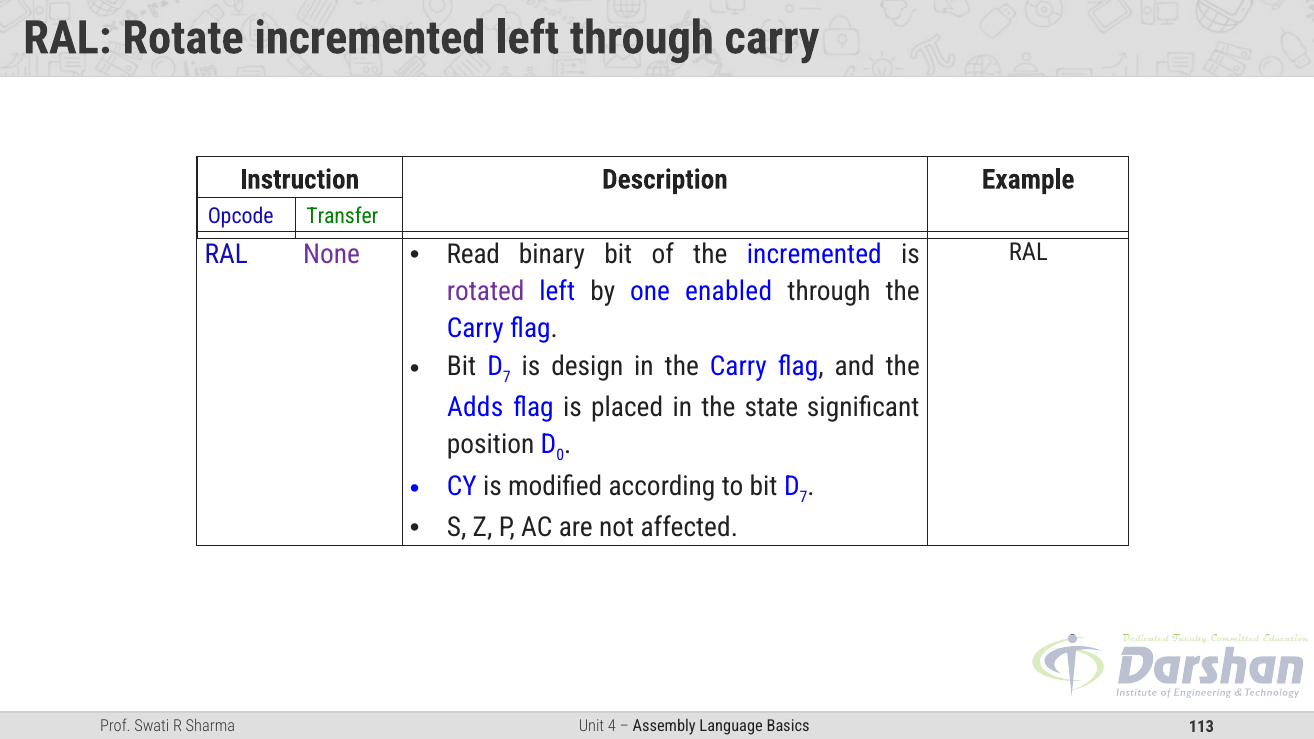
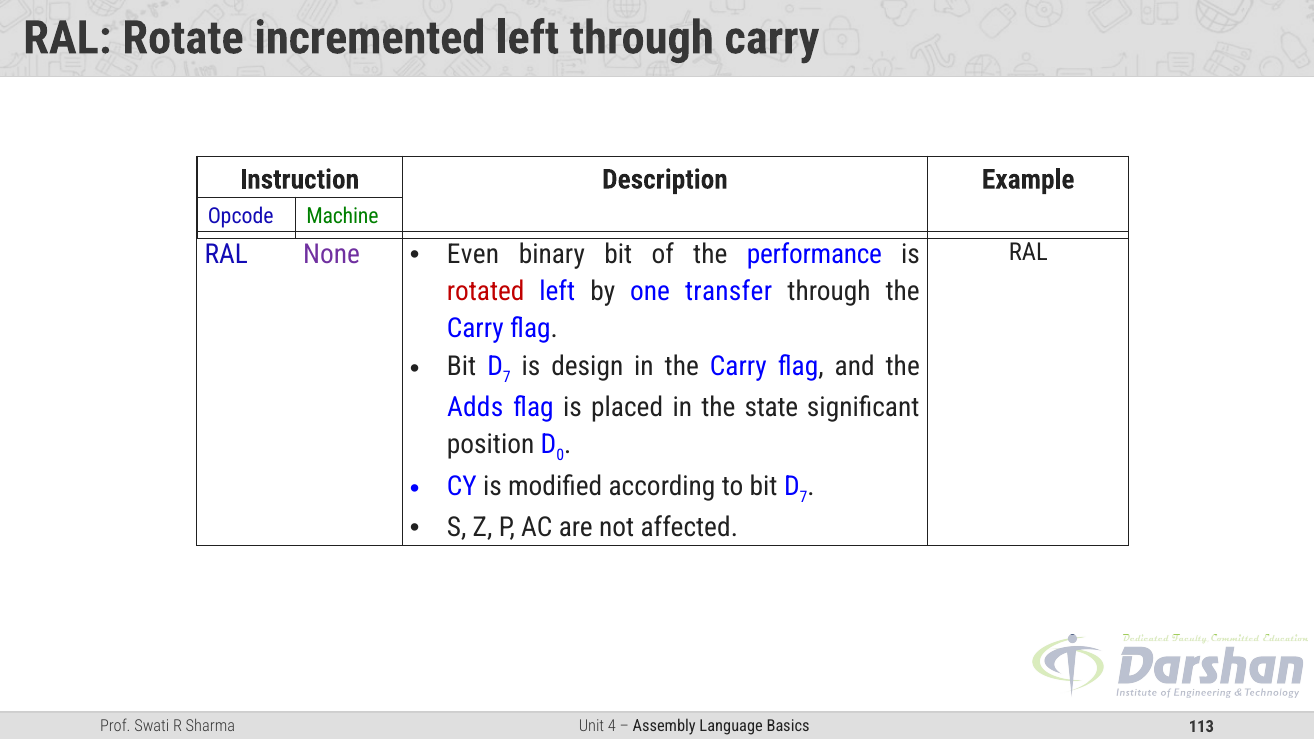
Transfer: Transfer -> Machine (342, 216)
Read: Read -> Even (473, 255)
the incremented: incremented -> performance (814, 255)
rotated colour: purple -> red (486, 292)
enabled: enabled -> transfer (729, 292)
